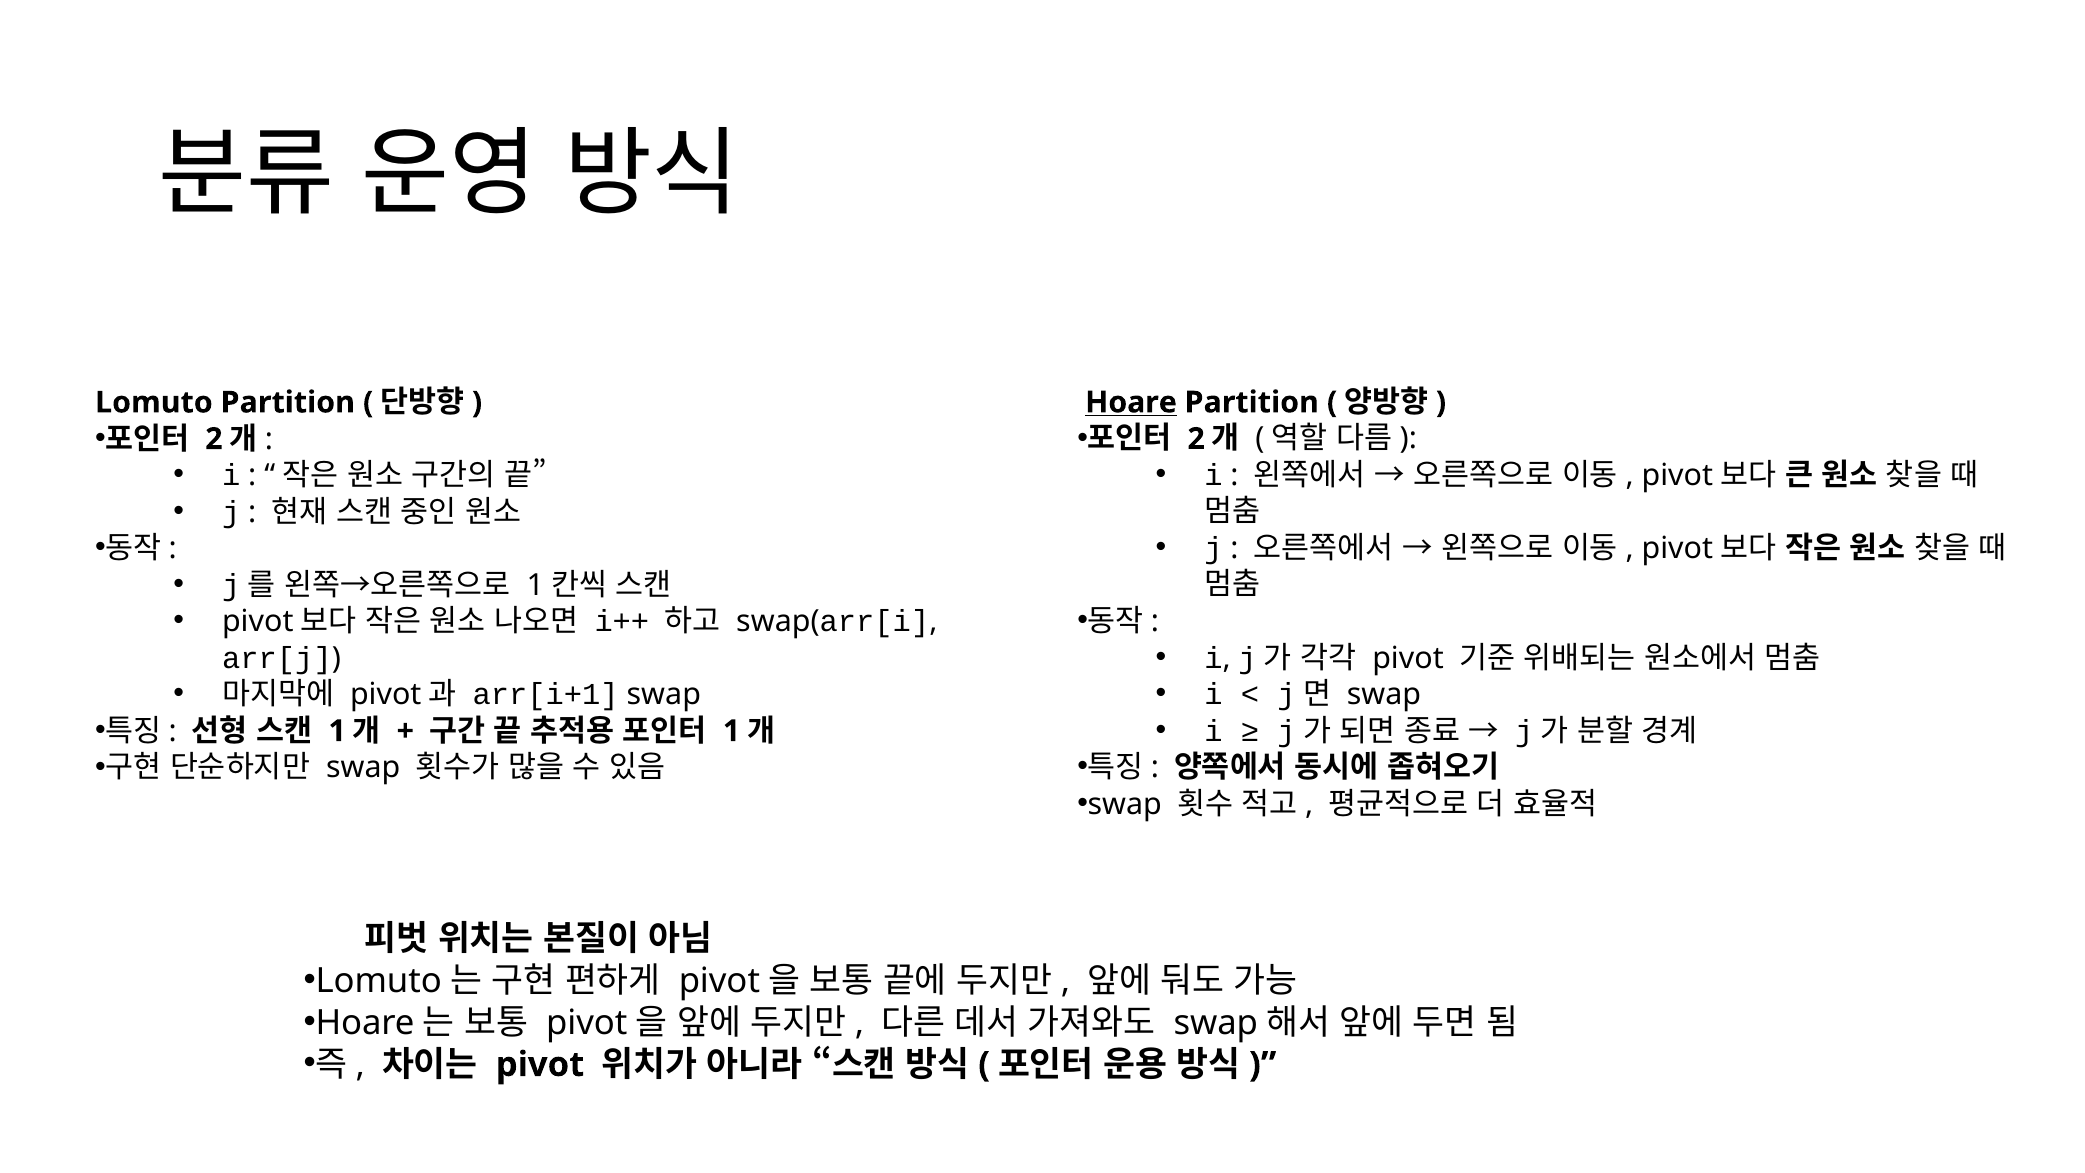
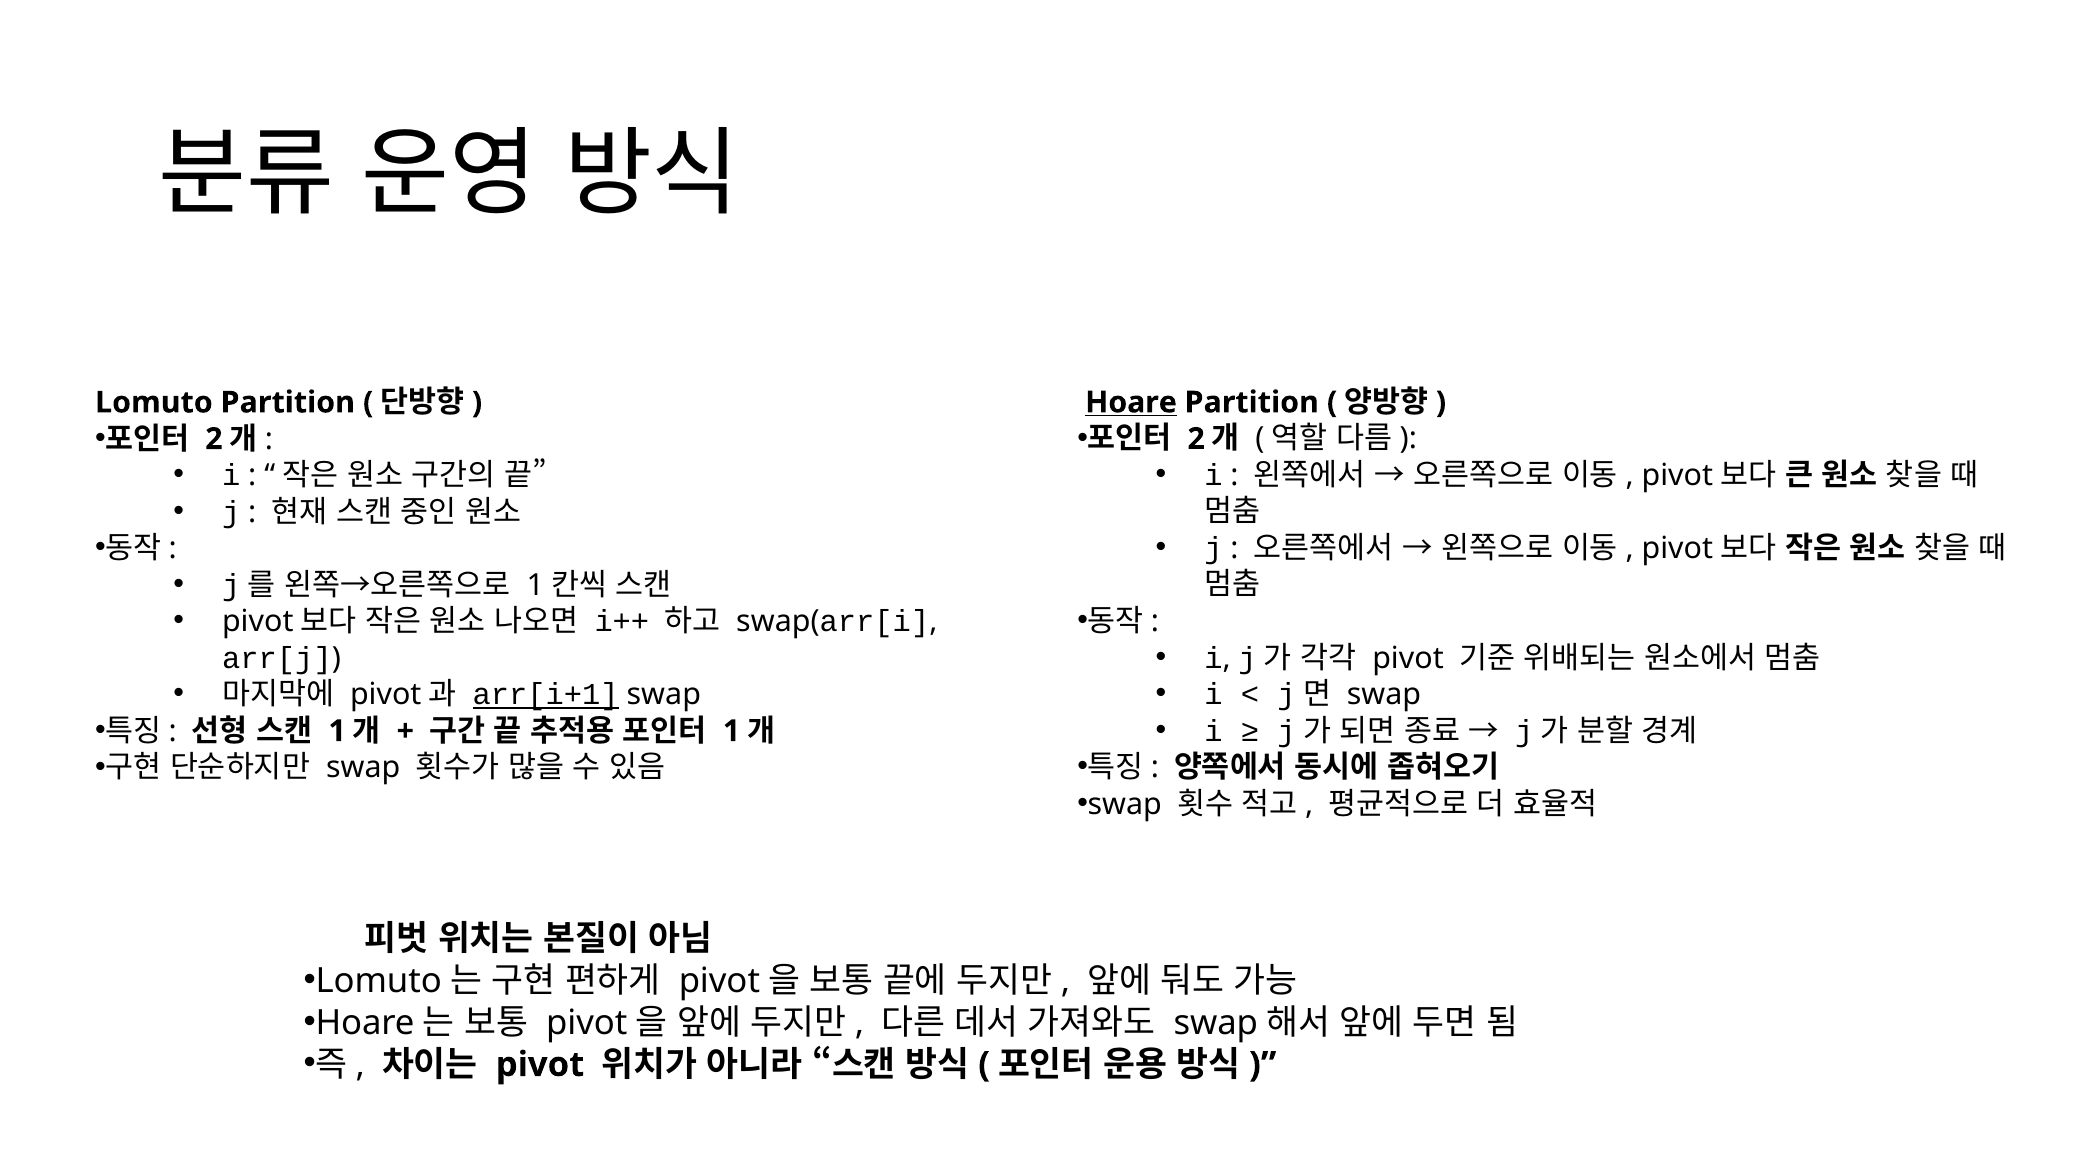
arr[i+1 underline: none -> present (546, 694)
